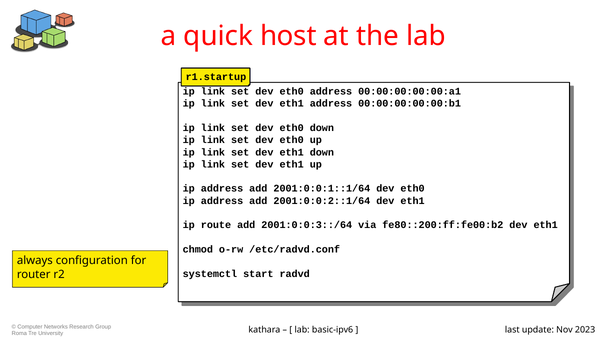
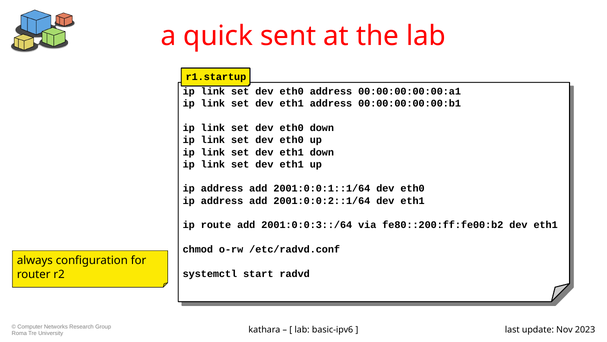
host: host -> sent (288, 36)
